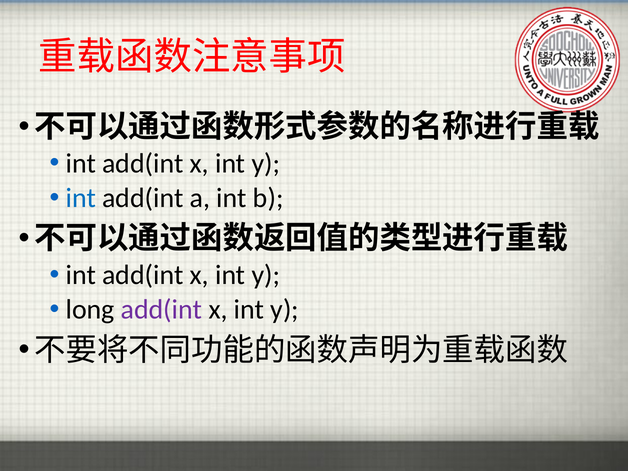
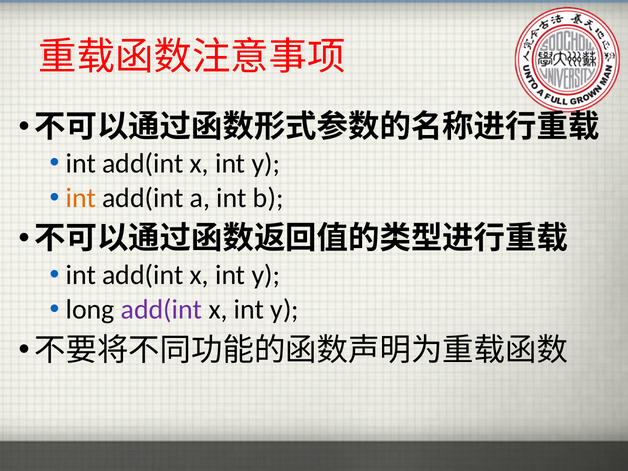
int colour: blue -> orange (81, 198)
